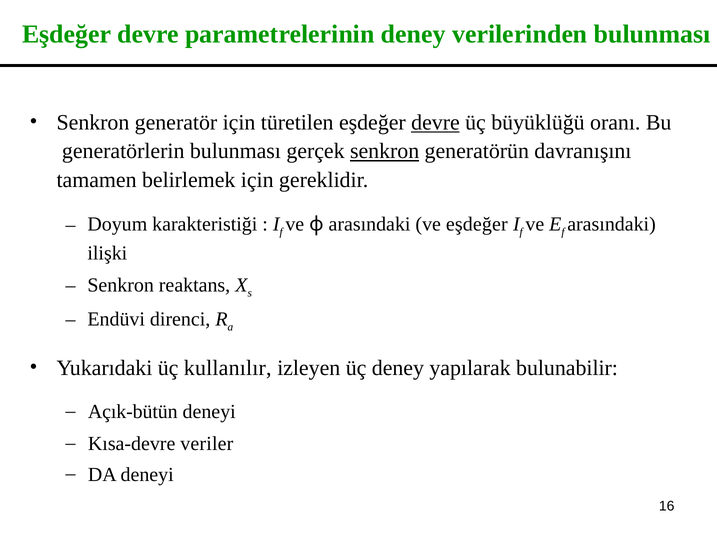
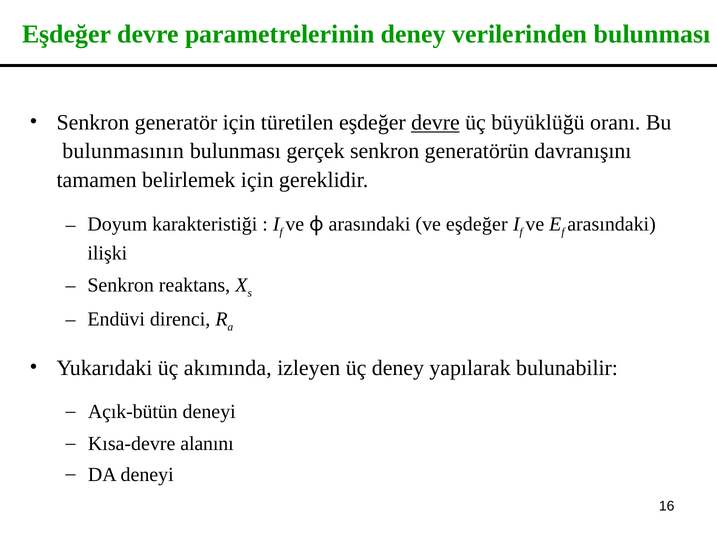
generatörlerin: generatörlerin -> bulunmasının (123, 151)
senkron underline: present -> none (385, 151)
kullanılır: kullanılır -> akımında (228, 368)
veriler: veriler -> alanını (207, 444)
